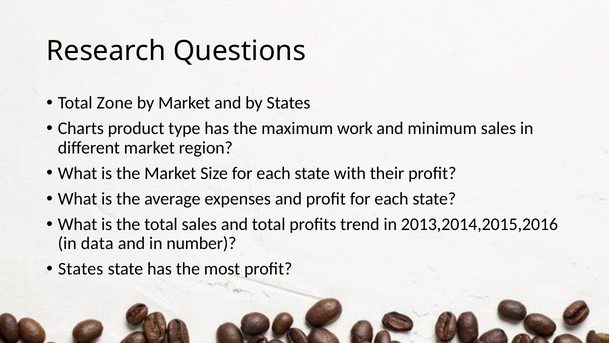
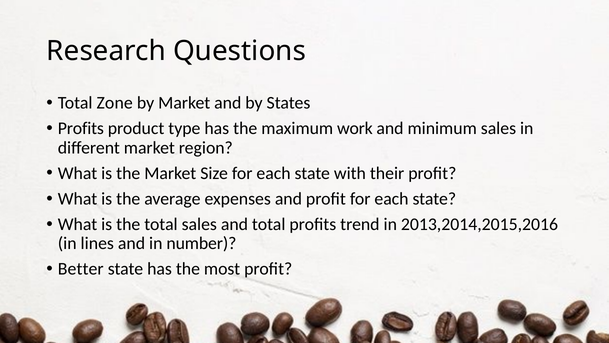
Charts: Charts -> Profits (81, 128)
data: data -> lines (97, 243)
States: States -> Better (81, 269)
